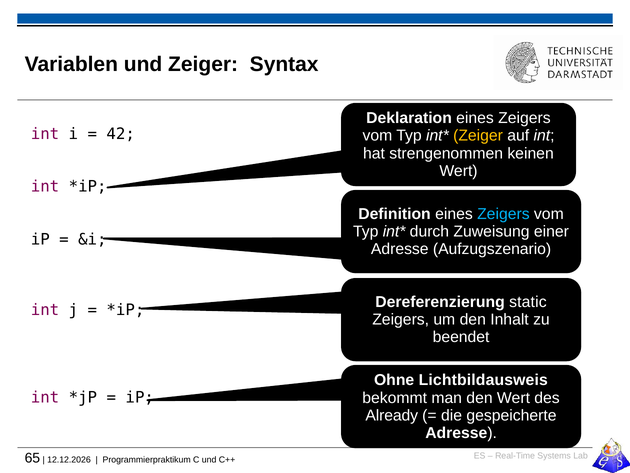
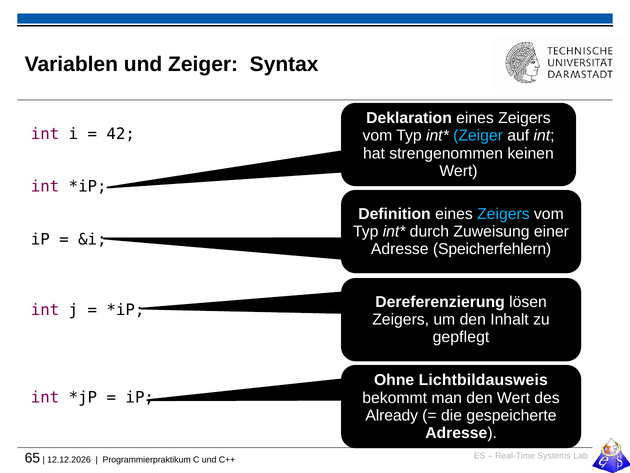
Zeiger colour: yellow -> light blue (478, 136)
Aufzugszenario: Aufzugszenario -> Speicherfehlern (492, 249)
static: static -> lösen (528, 302)
beendet: beendet -> gepflegt (461, 337)
